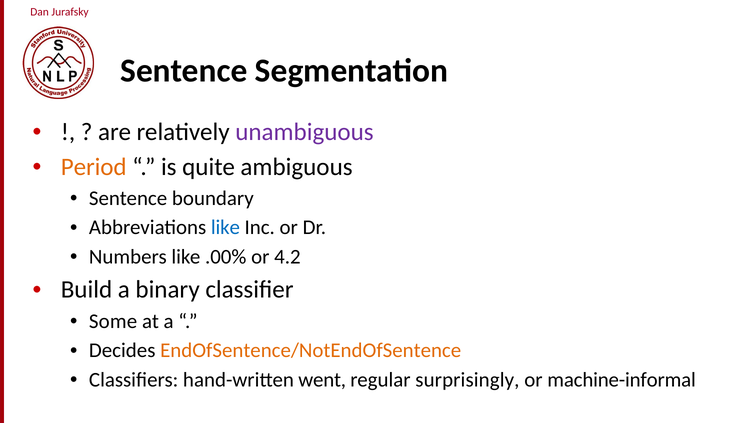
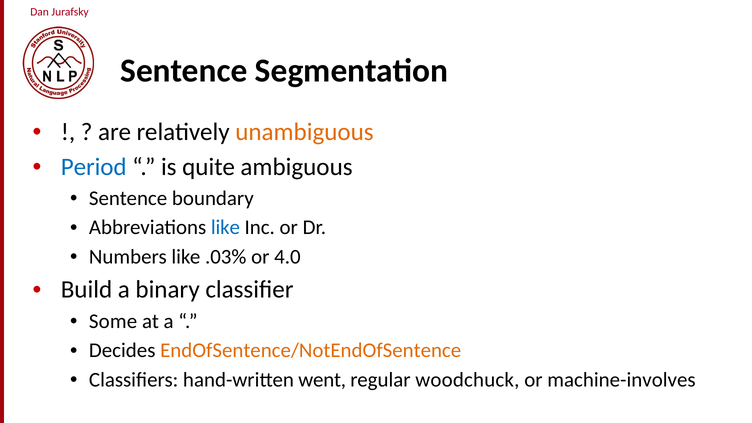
unambiguous colour: purple -> orange (304, 132)
Period colour: orange -> blue (94, 167)
.00%: .00% -> .03% (226, 257)
4.2: 4.2 -> 4.0 (287, 257)
surprisingly: surprisingly -> woodchuck (467, 380)
machine-informal: machine-informal -> machine-involves (621, 380)
